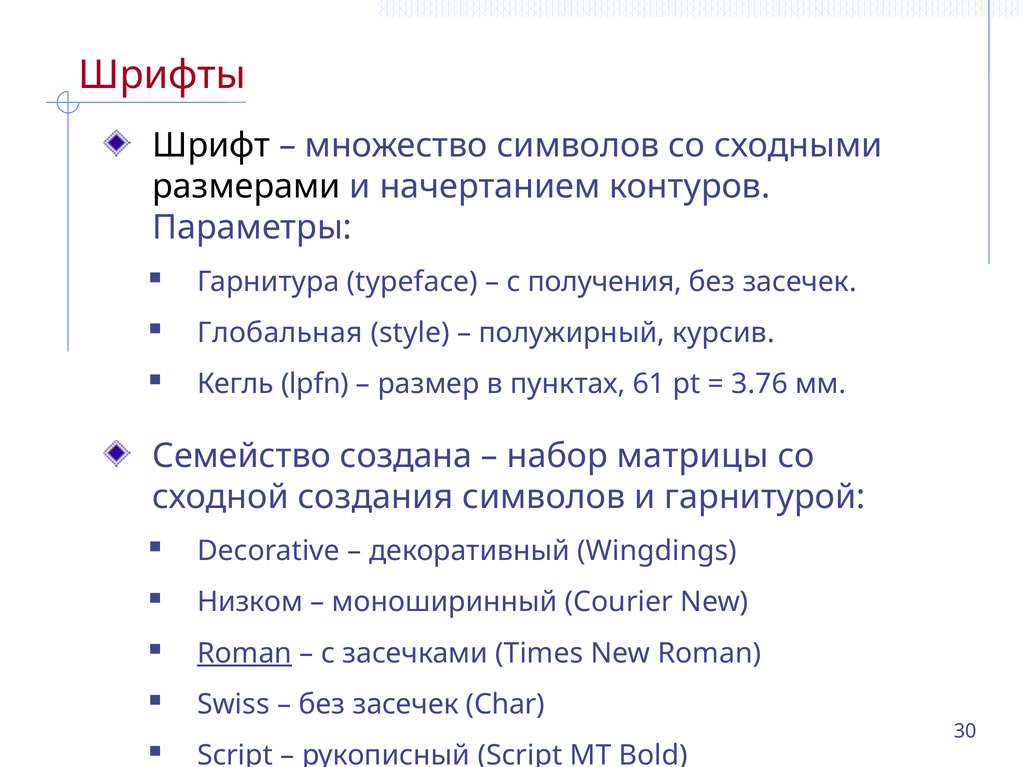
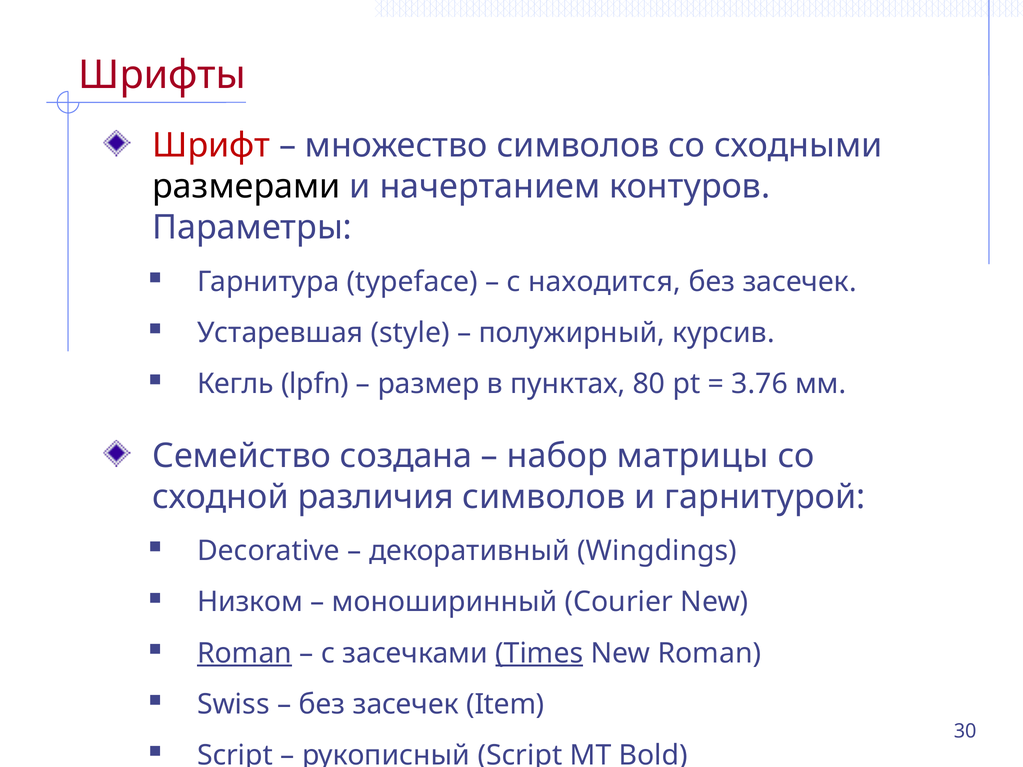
Шрифт colour: black -> red (211, 146)
получения: получения -> находится (605, 282)
Глобальная: Глобальная -> Устаревшая (280, 333)
61: 61 -> 80 (649, 384)
создания: создания -> различия (376, 497)
Times underline: none -> present (539, 653)
Char: Char -> Item (505, 705)
